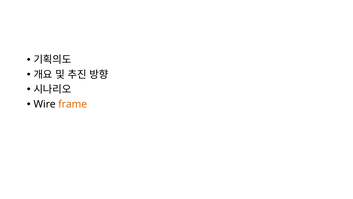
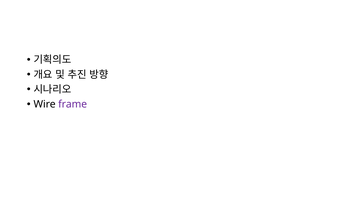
frame colour: orange -> purple (73, 104)
